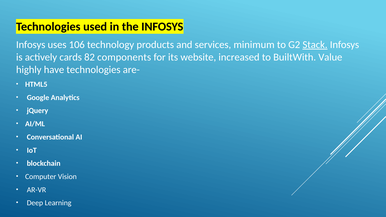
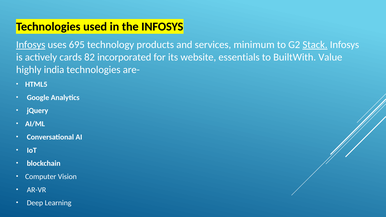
Infosys underline: none -> present (31, 45)
106: 106 -> 695 (77, 45)
components: components -> incorporated (124, 57)
increased: increased -> essentials (239, 57)
have: have -> india (54, 70)
